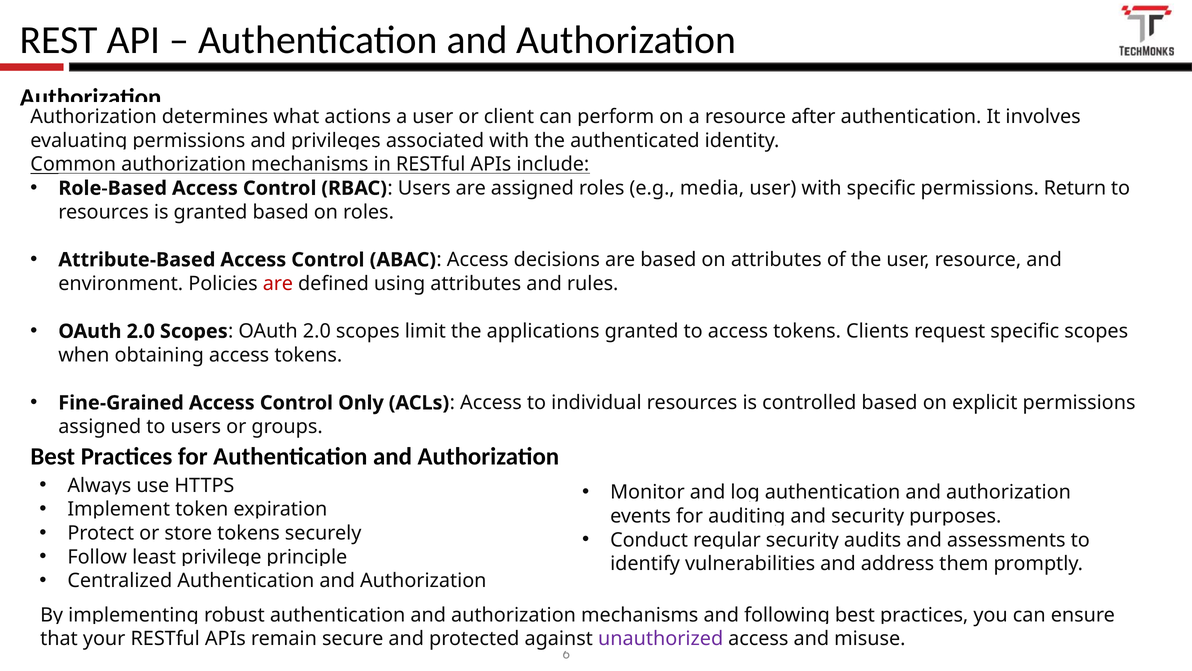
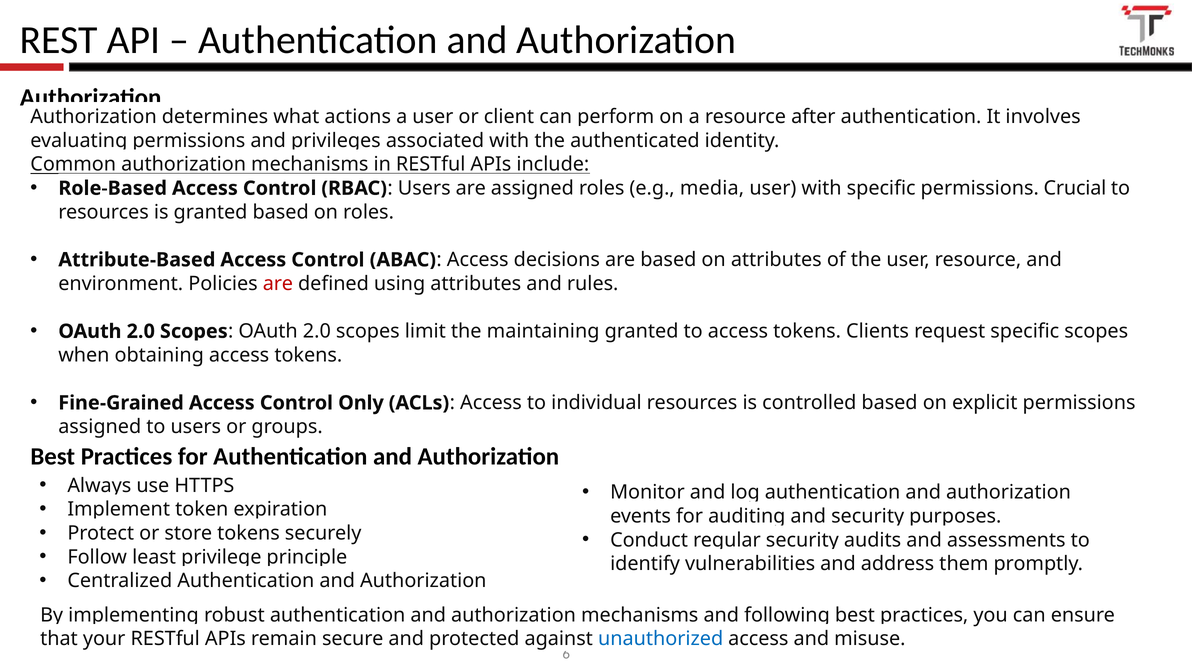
Return: Return -> Crucial (1075, 188)
applications: applications -> maintaining (543, 331)
unauthorized colour: purple -> blue (661, 638)
